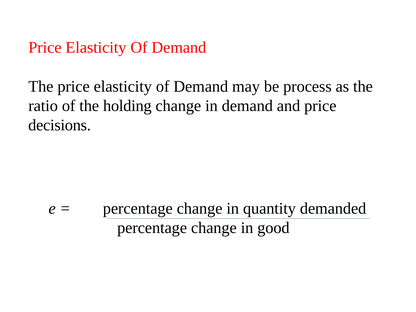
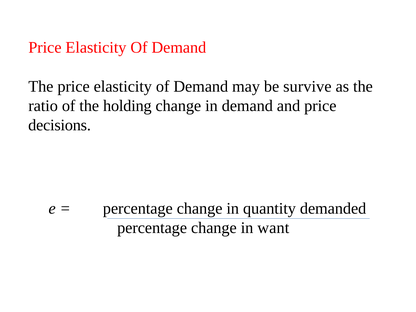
process: process -> survive (307, 86)
good: good -> want (273, 228)
